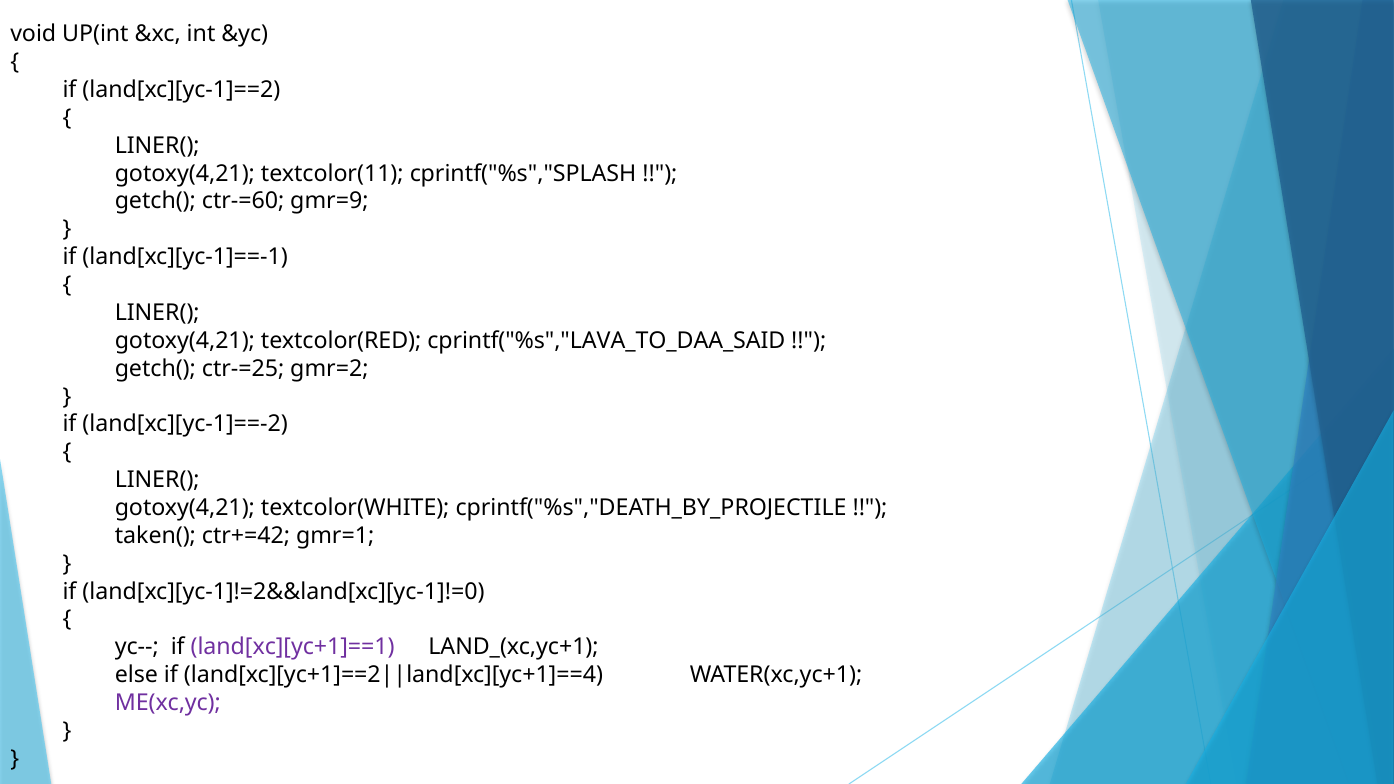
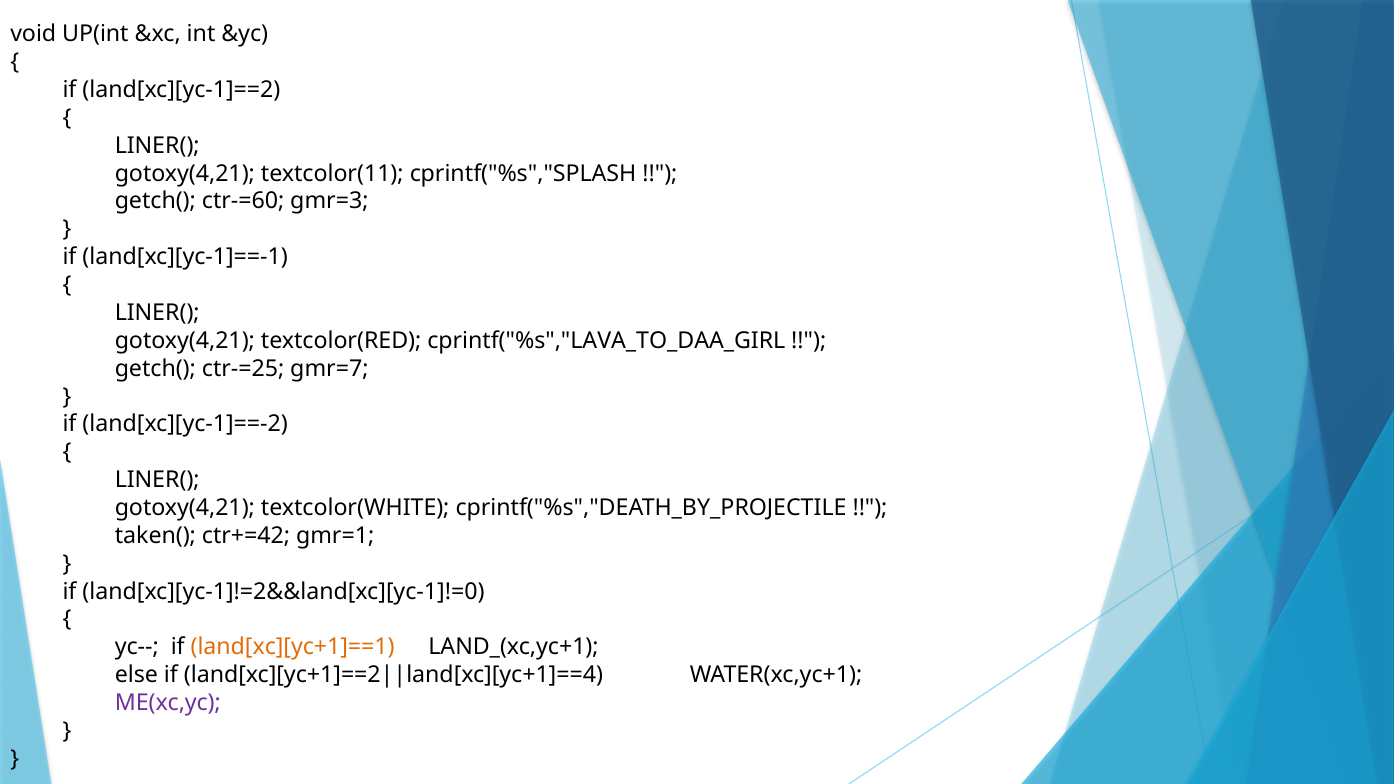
gmr=9: gmr=9 -> gmr=3 (329, 201)
cprintf("%s","LAVA_TO_DAA_SAID: cprintf("%s","LAVA_TO_DAA_SAID -> cprintf("%s","LAVA_TO_DAA_GIRL (606, 341)
gmr=2: gmr=2 -> gmr=7 (329, 369)
land[xc][yc+1]==1 colour: purple -> orange (293, 647)
